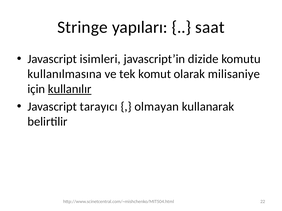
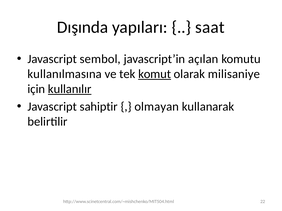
Stringe: Stringe -> Dışında (83, 27)
isimleri: isimleri -> sembol (100, 59)
dizide: dizide -> açılan (203, 59)
komut underline: none -> present (155, 74)
tarayıcı: tarayıcı -> sahiptir (99, 107)
